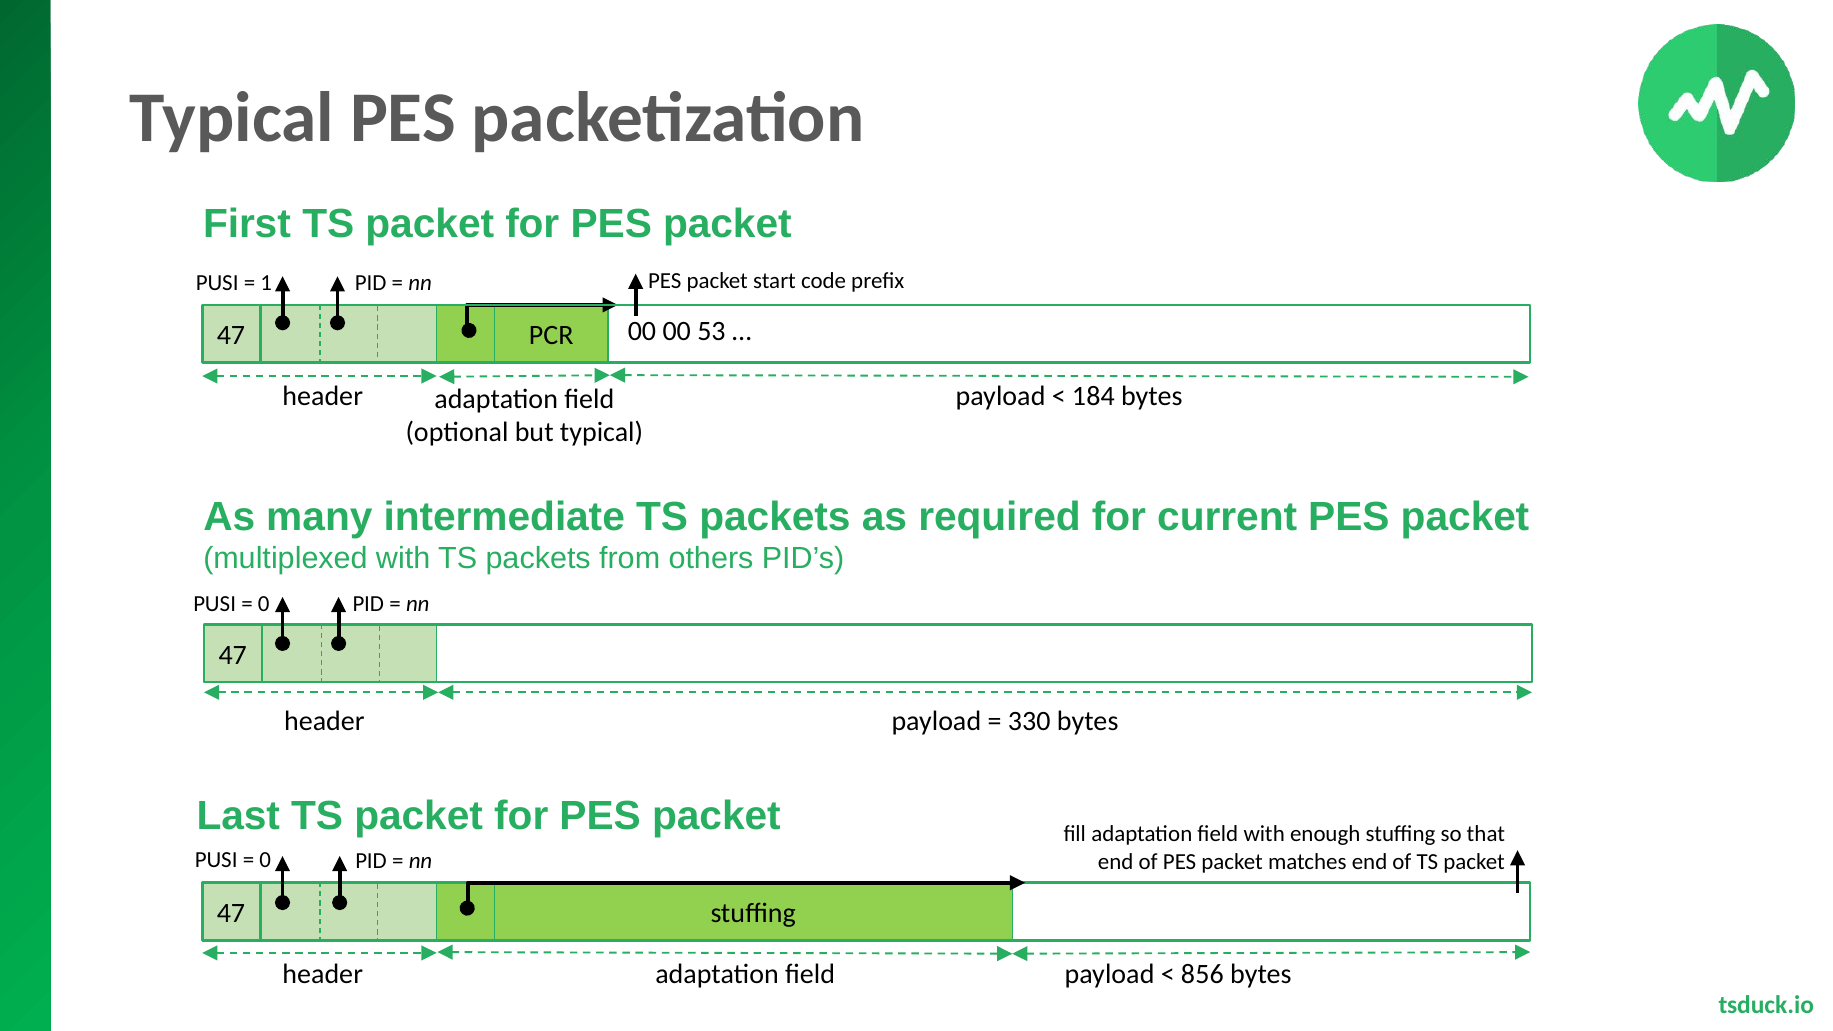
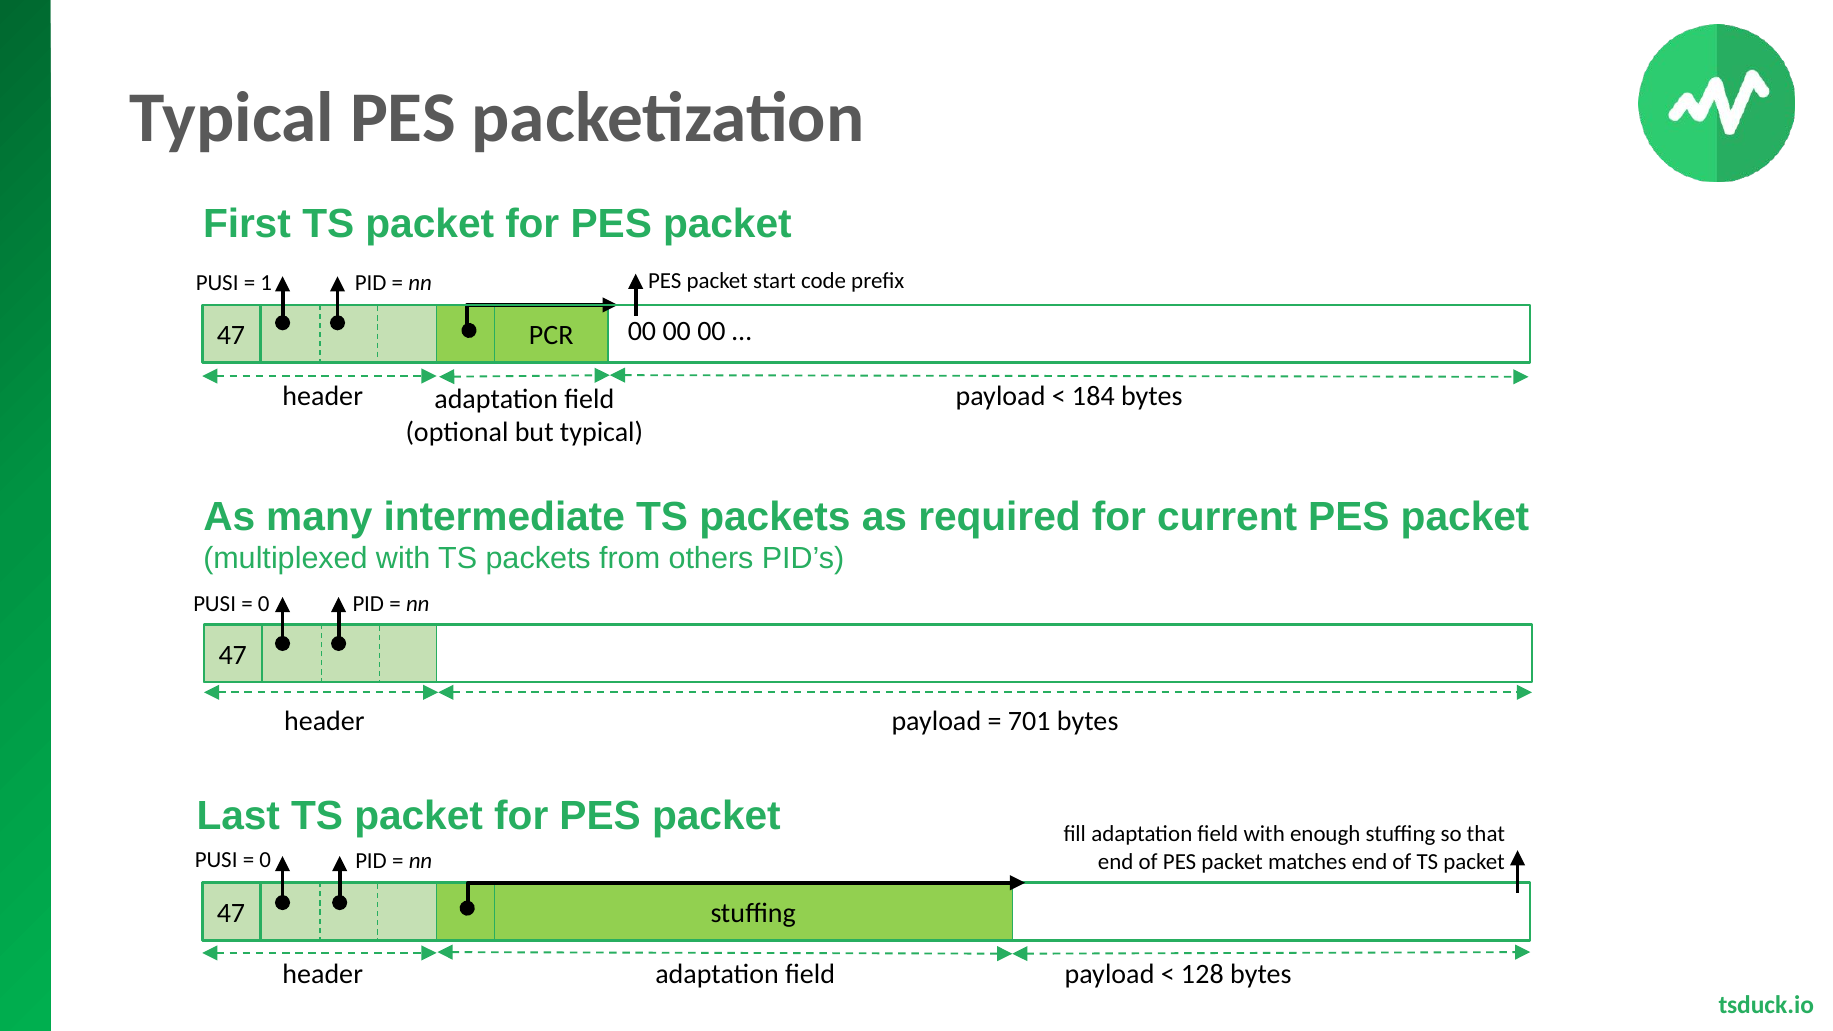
00 00 53: 53 -> 00 (712, 332)
330: 330 -> 701 (1029, 722)
856: 856 -> 128 (1202, 974)
